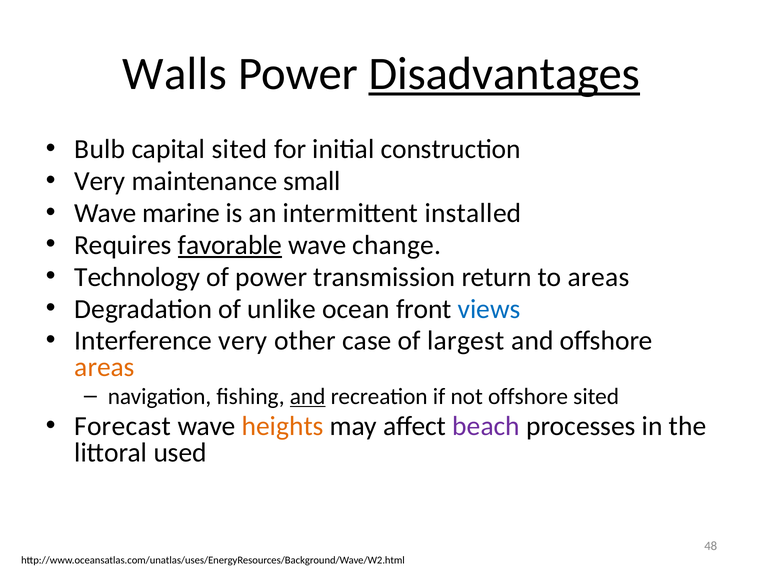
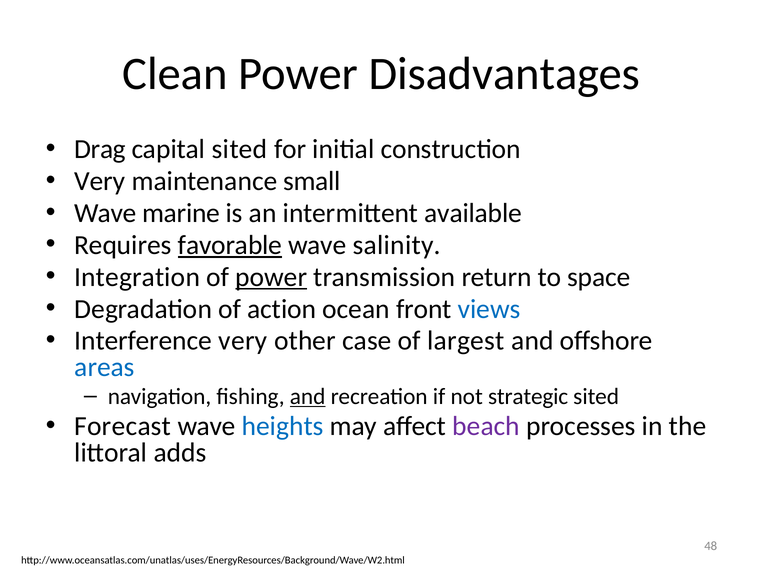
Walls: Walls -> Clean (175, 74)
Disadvantages underline: present -> none (504, 74)
Bulb: Bulb -> Drag (100, 149)
installed: installed -> available (473, 213)
change: change -> salinity (397, 245)
Technology: Technology -> Integration (137, 277)
power underline: none -> present (271, 277)
to areas: areas -> space (599, 277)
unlike: unlike -> action (282, 309)
areas colour: orange -> blue (104, 367)
not offshore: offshore -> strategic (528, 397)
heights colour: orange -> blue (283, 426)
used: used -> adds (180, 453)
